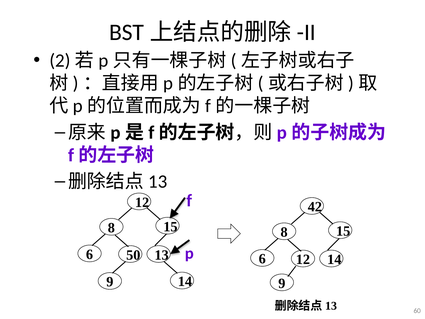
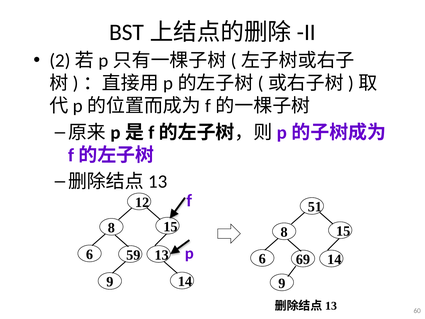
42: 42 -> 51 (315, 207)
50: 50 -> 59 (133, 255)
6 12: 12 -> 69 (303, 259)
